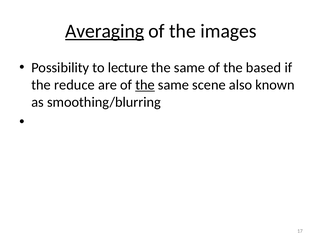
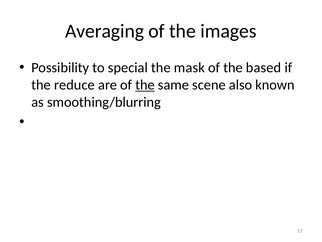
Averaging underline: present -> none (105, 31)
lecture: lecture -> special (128, 68)
same: same -> mask (189, 68)
